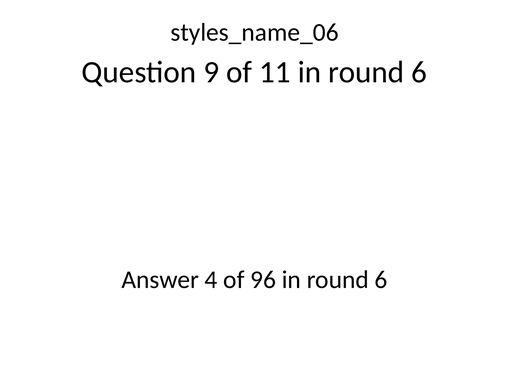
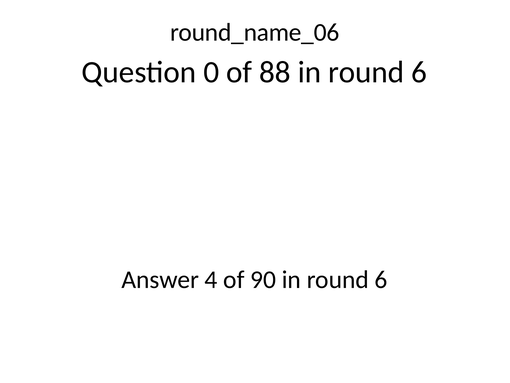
styles_name_06: styles_name_06 -> round_name_06 (255, 32)
9: 9 -> 0 (211, 72)
11: 11 -> 88 (275, 72)
96: 96 -> 90 (263, 279)
